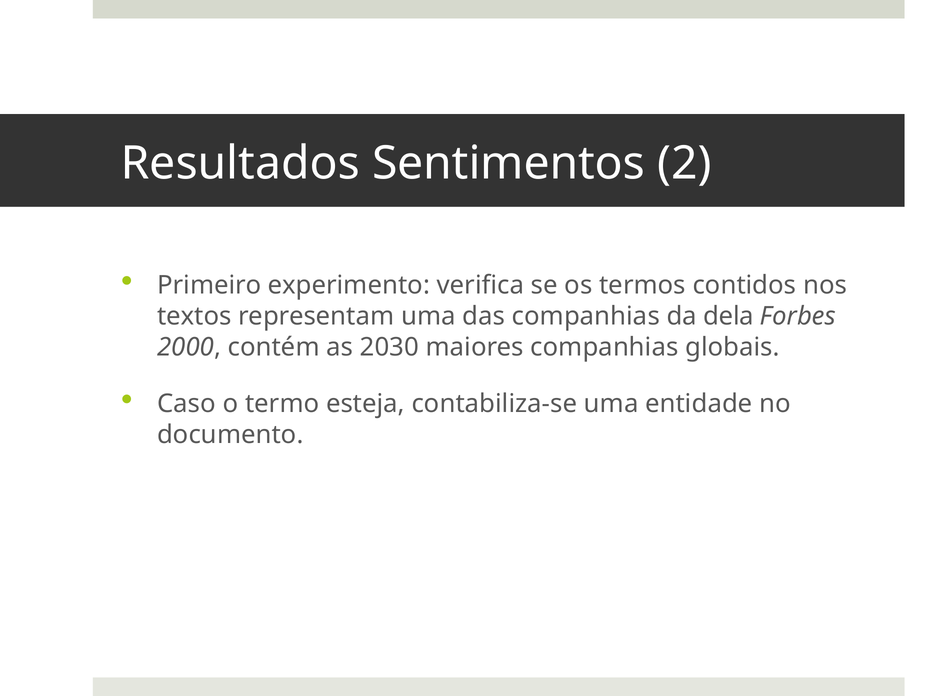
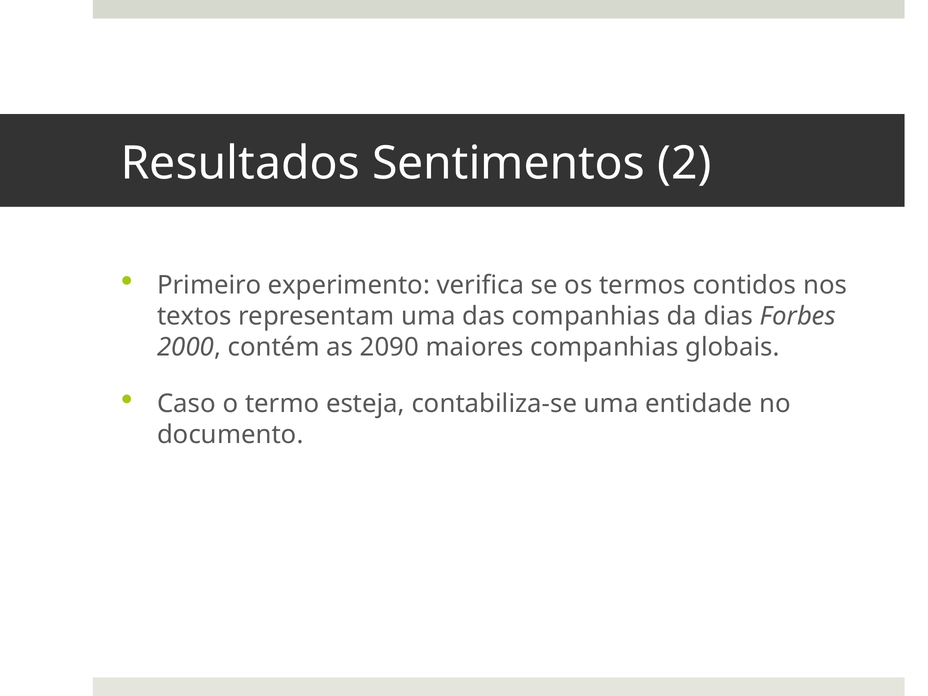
dela: dela -> dias (728, 316)
2030: 2030 -> 2090 (389, 347)
